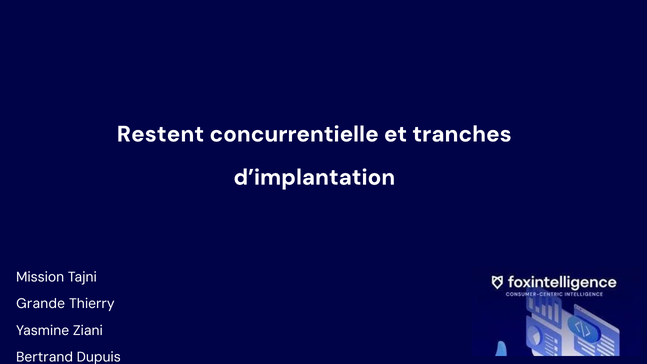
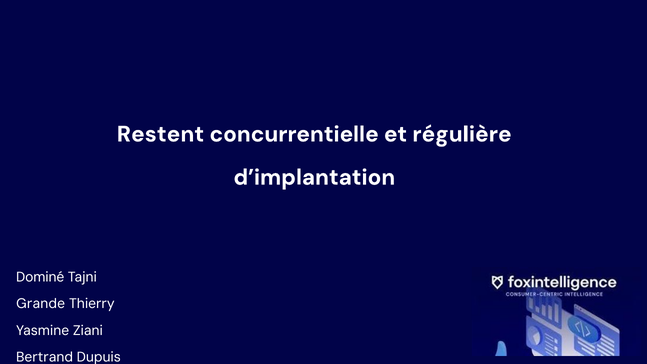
tranches: tranches -> régulière (462, 134)
Mission: Mission -> Dominé (40, 277)
